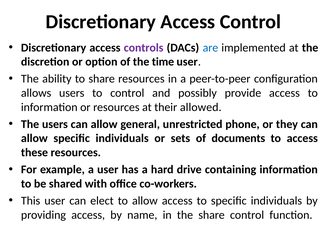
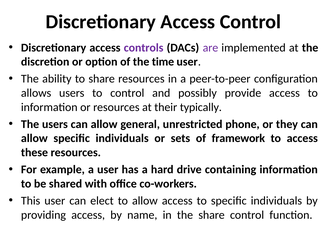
are colour: blue -> purple (210, 48)
allowed: allowed -> typically (201, 107)
documents: documents -> framework (238, 138)
